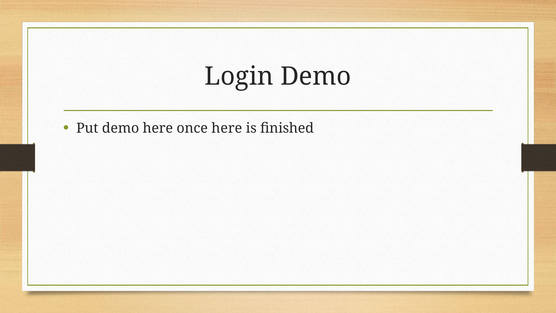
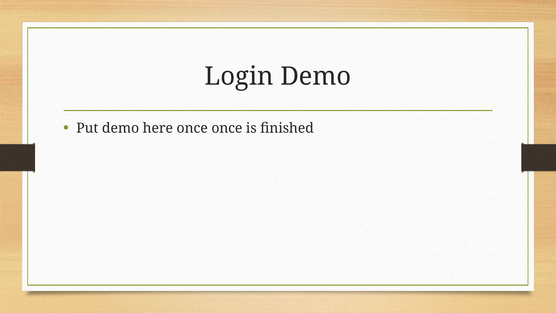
once here: here -> once (227, 128)
